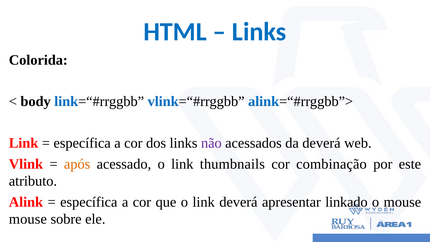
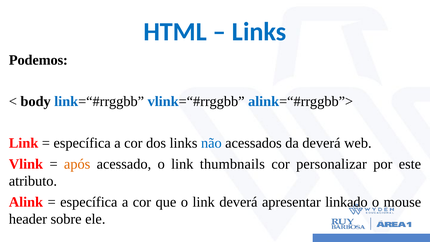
Colorida: Colorida -> Podemos (38, 60)
não colour: purple -> blue (211, 143)
combinação: combinação -> personalizar (331, 164)
mouse: mouse -> header (28, 219)
